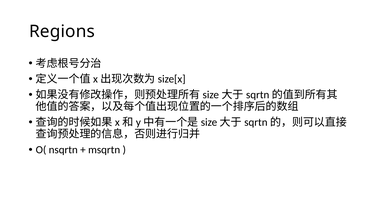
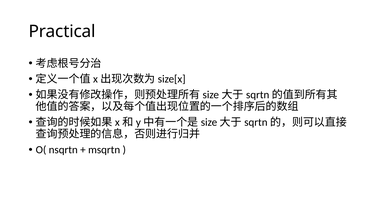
Regions: Regions -> Practical (62, 32)
